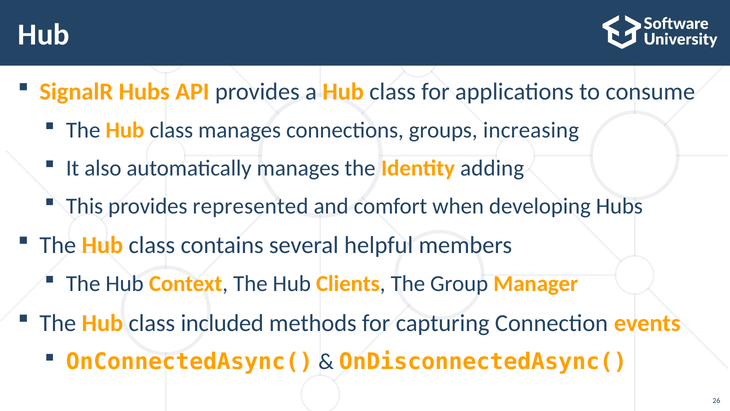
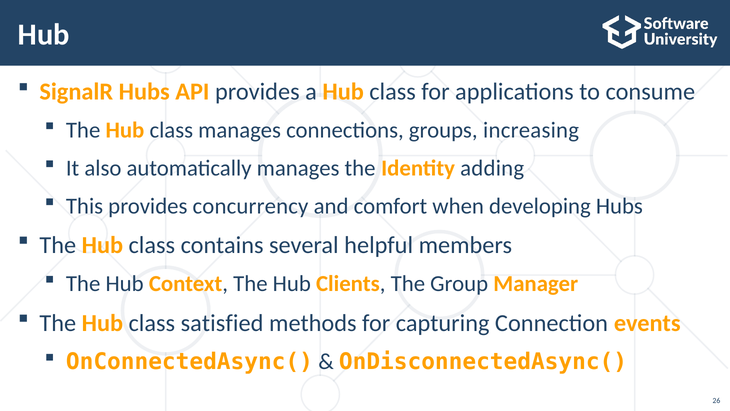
represented: represented -> concurrency (251, 206)
included: included -> satisfied (222, 323)
